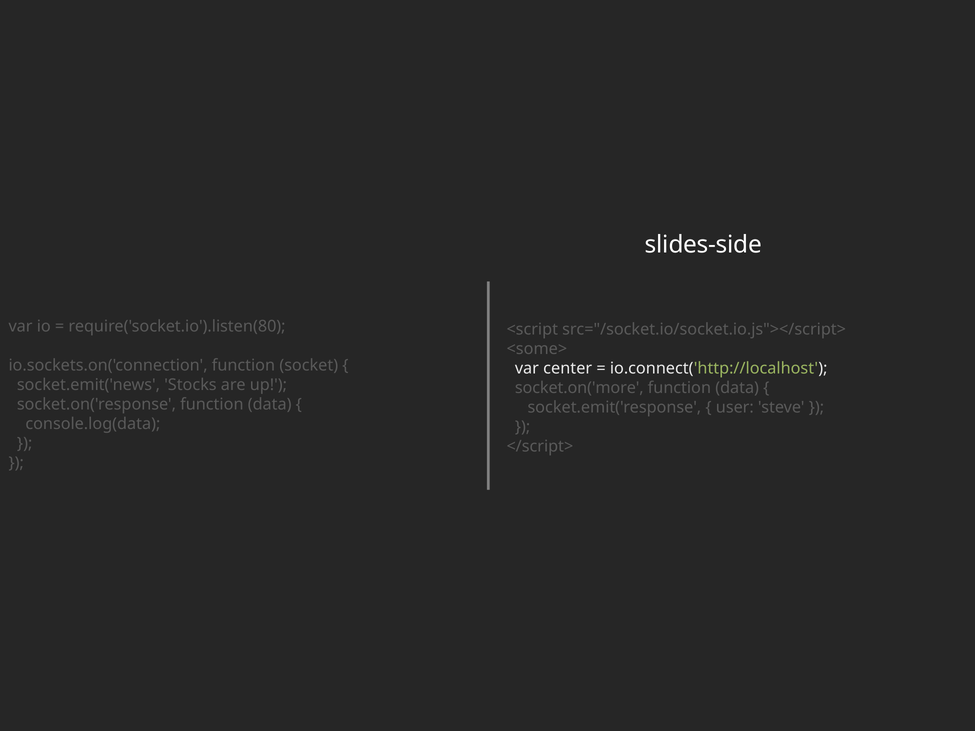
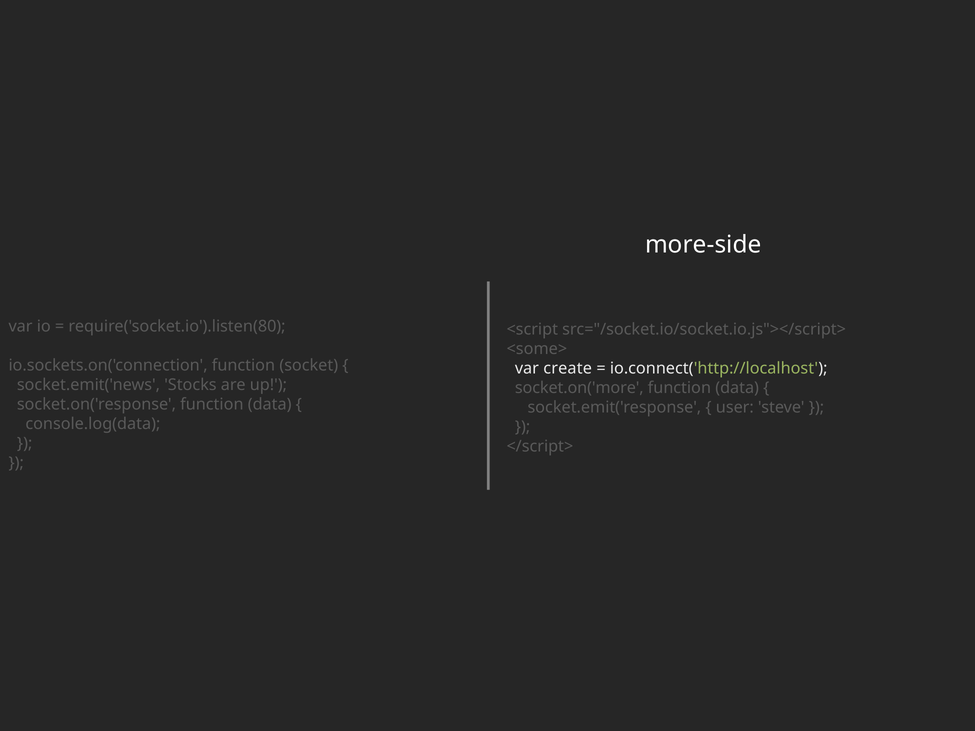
slides-side: slides-side -> more-side (703, 245)
center: center -> create (568, 368)
